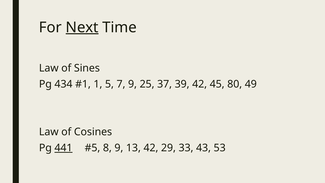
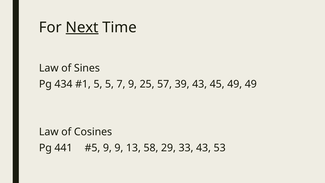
1: 1 -> 5 (98, 84)
37: 37 -> 57 (165, 84)
39 42: 42 -> 43 (200, 84)
45 80: 80 -> 49 (235, 84)
441 underline: present -> none (63, 148)
8: 8 -> 9 (107, 148)
13 42: 42 -> 58 (151, 148)
